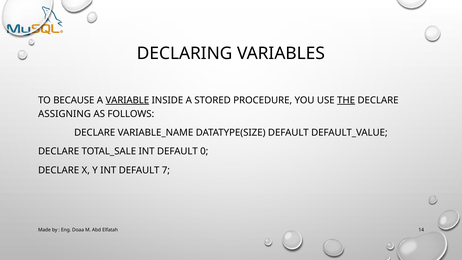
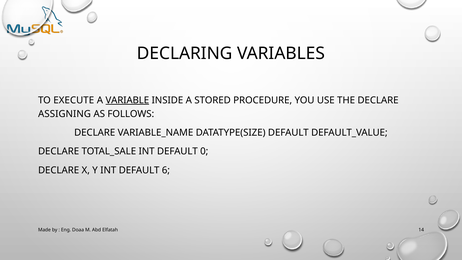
BECAUSE: BECAUSE -> EXECUTE (74, 100)
THE underline: present -> none (346, 100)
7: 7 -> 6 (166, 170)
